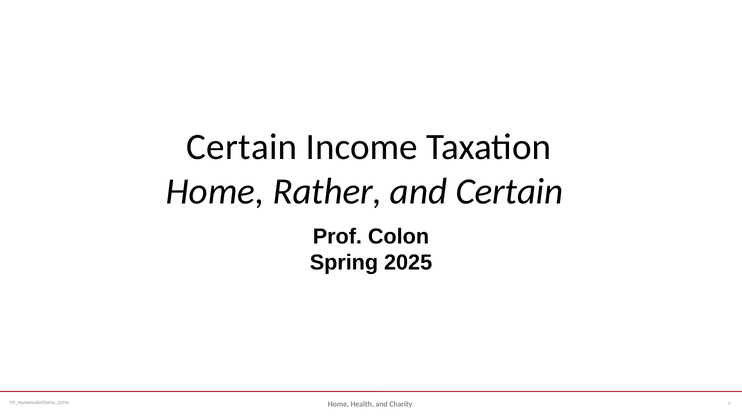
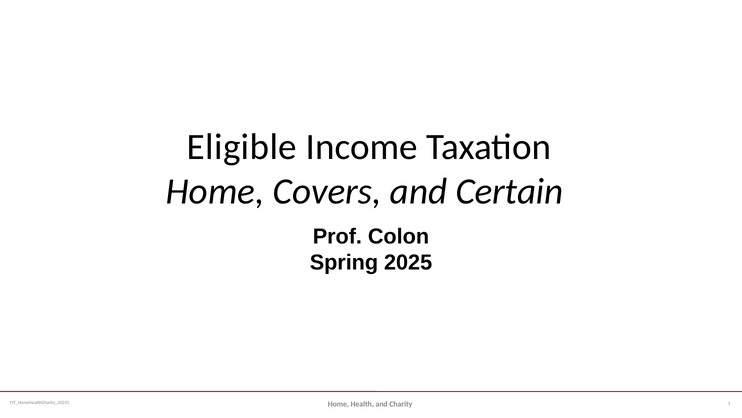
Certain: Certain -> Eligible (242, 147)
Rather: Rather -> Covers (327, 191)
